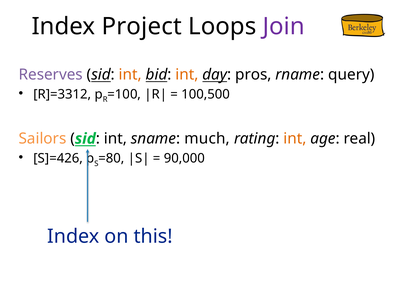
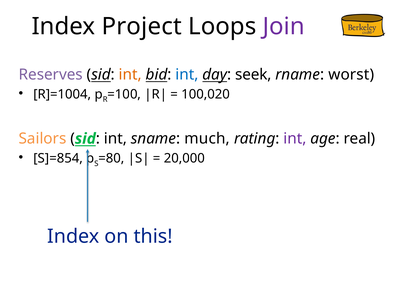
int colour: orange -> blue (187, 74)
pros: pros -> seek (253, 74)
query: query -> worst (351, 74)
R]=3312: R]=3312 -> R]=1004 (62, 94)
100,500: 100,500 -> 100,020 (206, 94)
int colour: orange -> purple (295, 138)
S]=426: S]=426 -> S]=854 (58, 158)
90,000: 90,000 -> 20,000 (184, 158)
